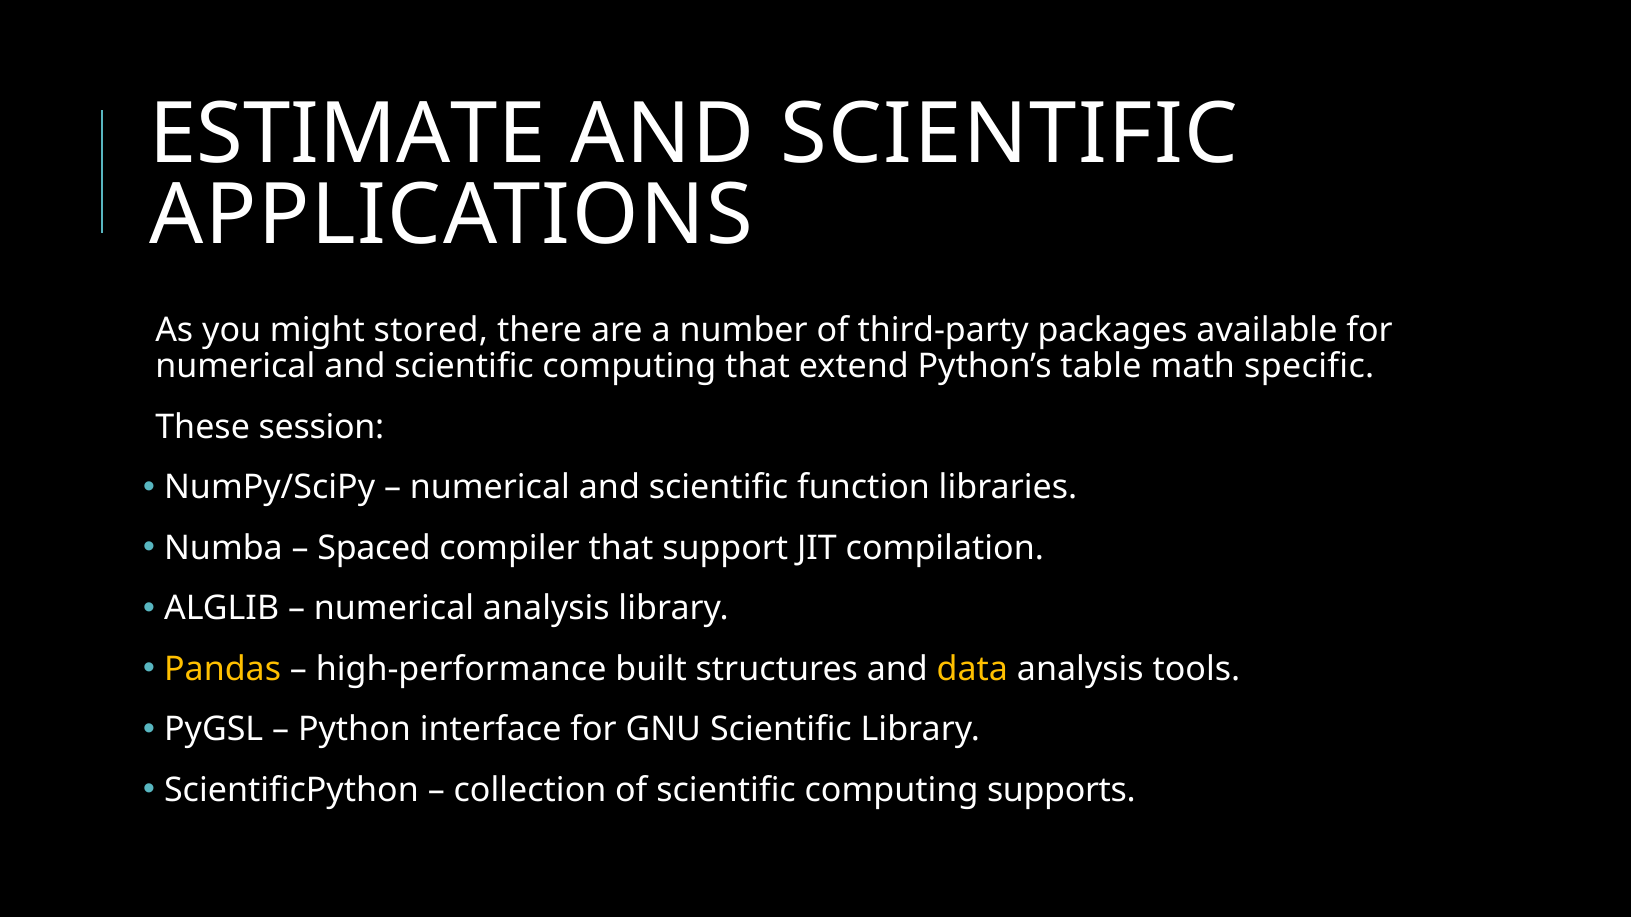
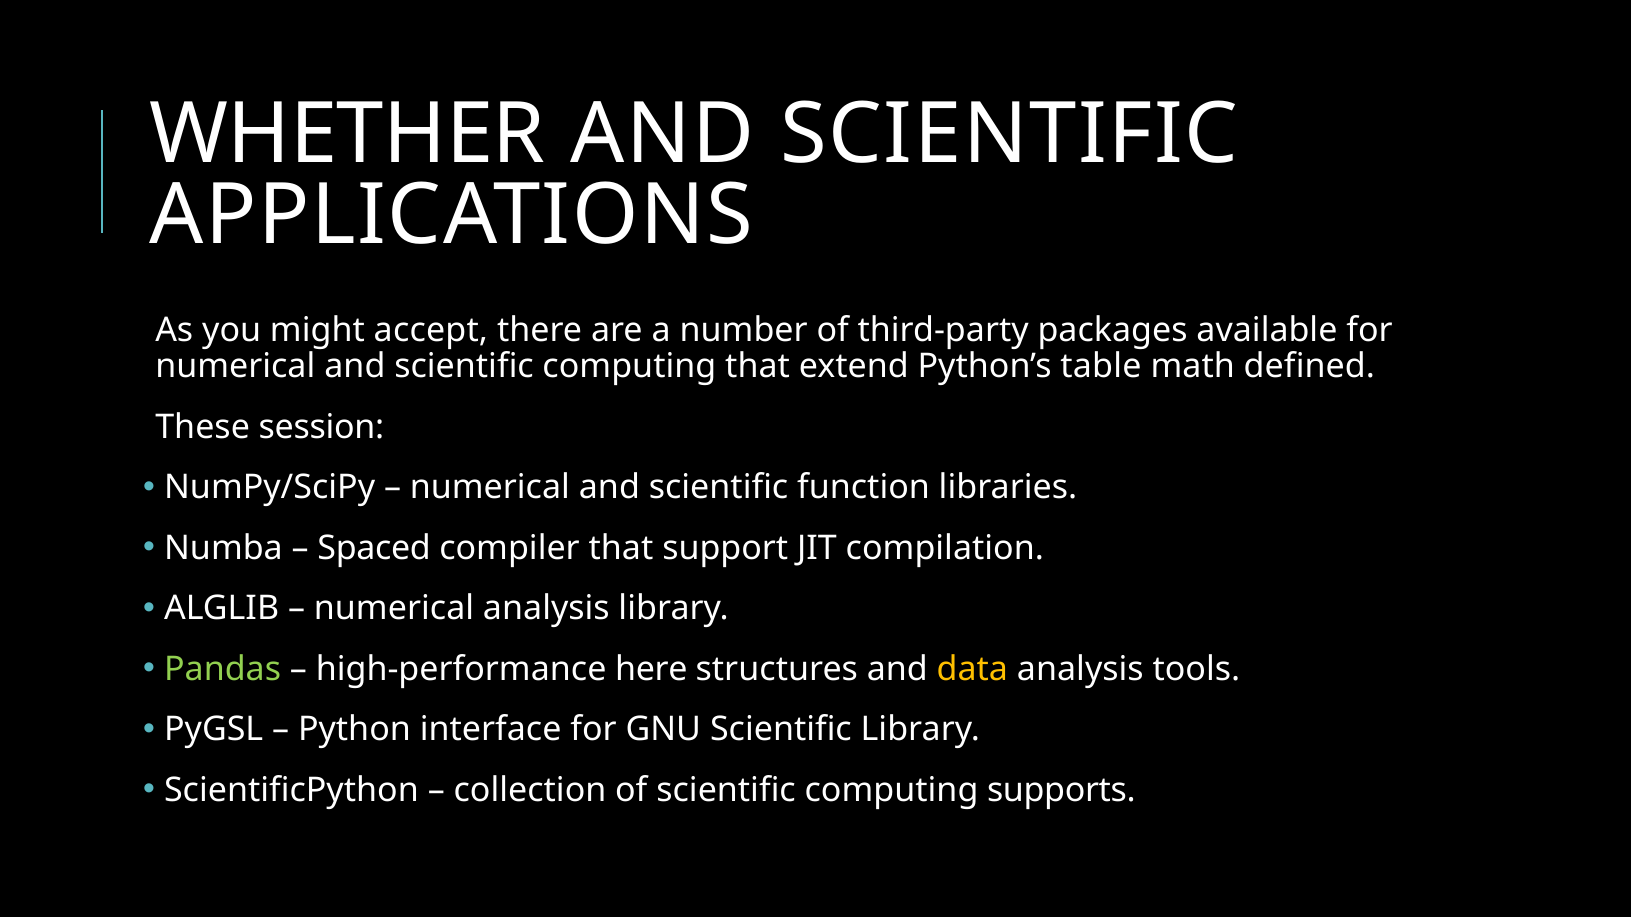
ESTIMATE: ESTIMATE -> WHETHER (348, 134)
stored: stored -> accept (431, 330)
specific: specific -> defined (1309, 367)
Pandas colour: yellow -> light green (223, 669)
built: built -> here (651, 669)
